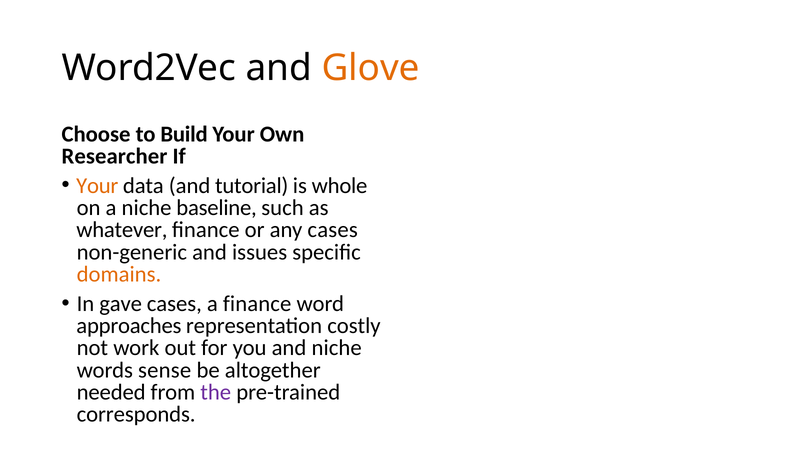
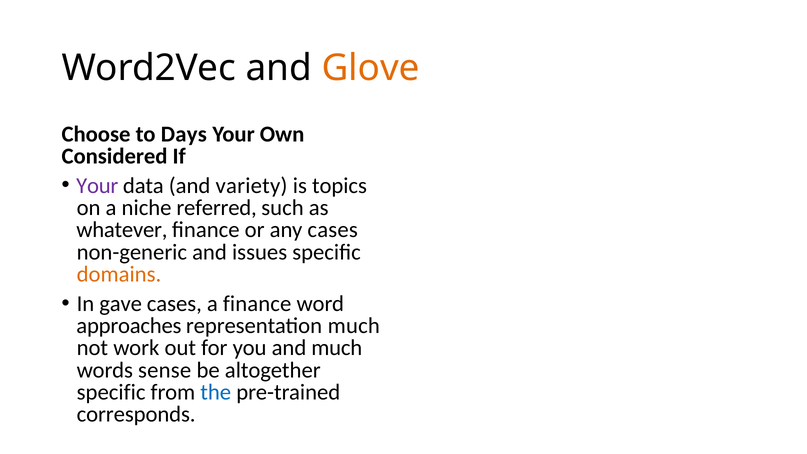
Build: Build -> Days (184, 134)
Researcher: Researcher -> Considered (115, 156)
Your colour: orange -> purple (97, 186)
tutorial: tutorial -> variety (251, 186)
whole: whole -> topics (339, 186)
baseline: baseline -> referred (217, 208)
representation costly: costly -> much (354, 326)
and niche: niche -> much (337, 348)
needed: needed -> specific (111, 392)
the colour: purple -> blue (216, 392)
